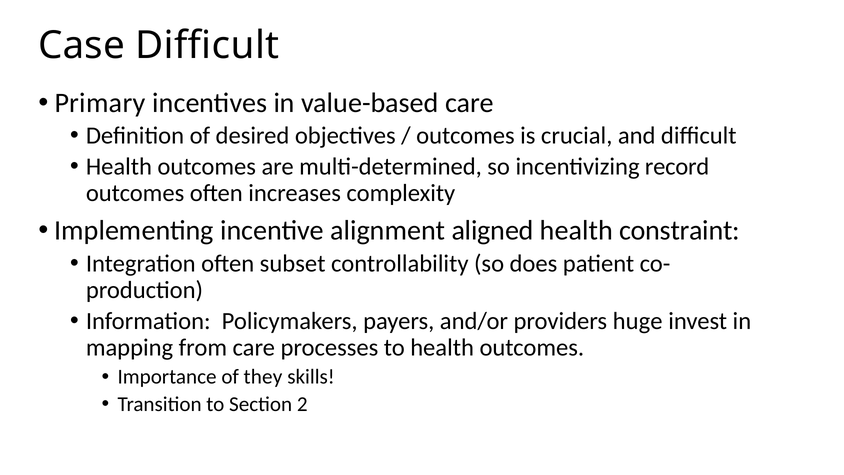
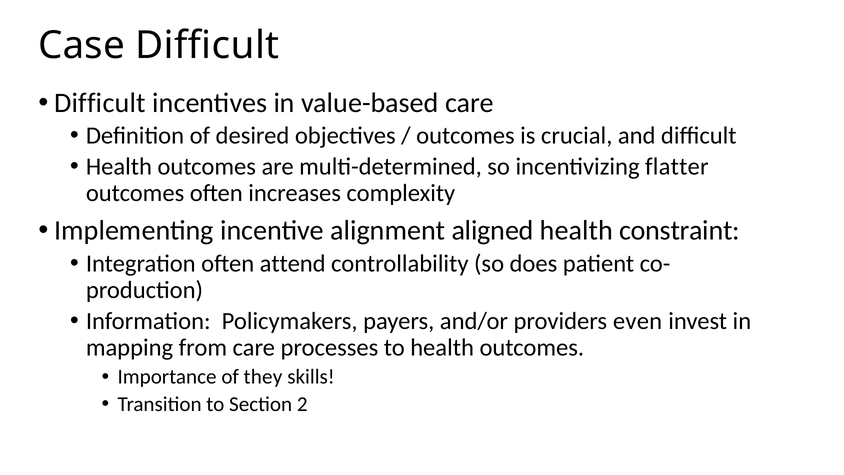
Primary: Primary -> Difficult (100, 103)
record: record -> flatter (677, 167)
subset: subset -> attend (293, 263)
huge: huge -> even (638, 321)
